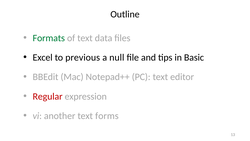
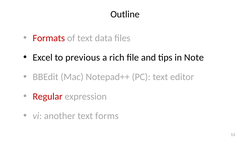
Formats colour: green -> red (49, 38)
null: null -> rich (117, 57)
Basic: Basic -> Note (194, 57)
